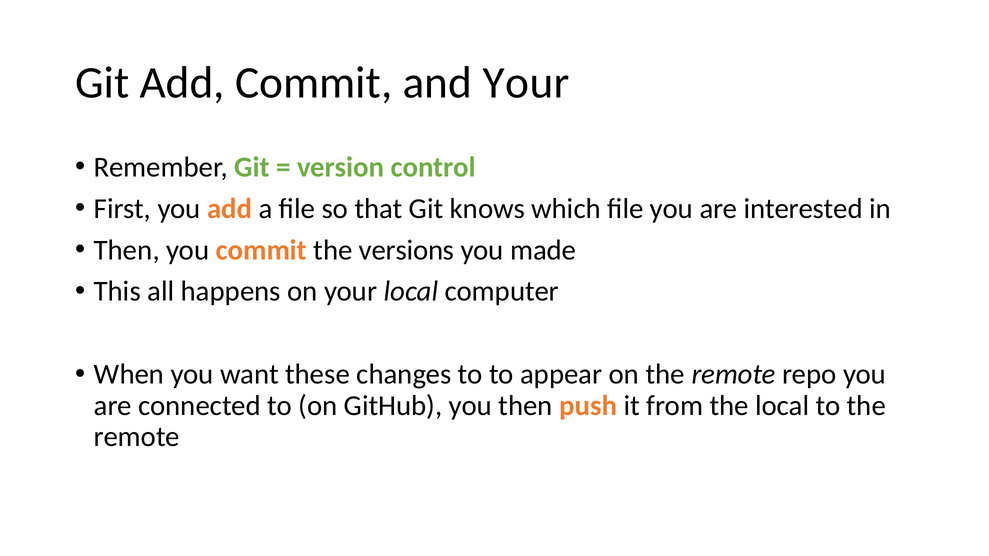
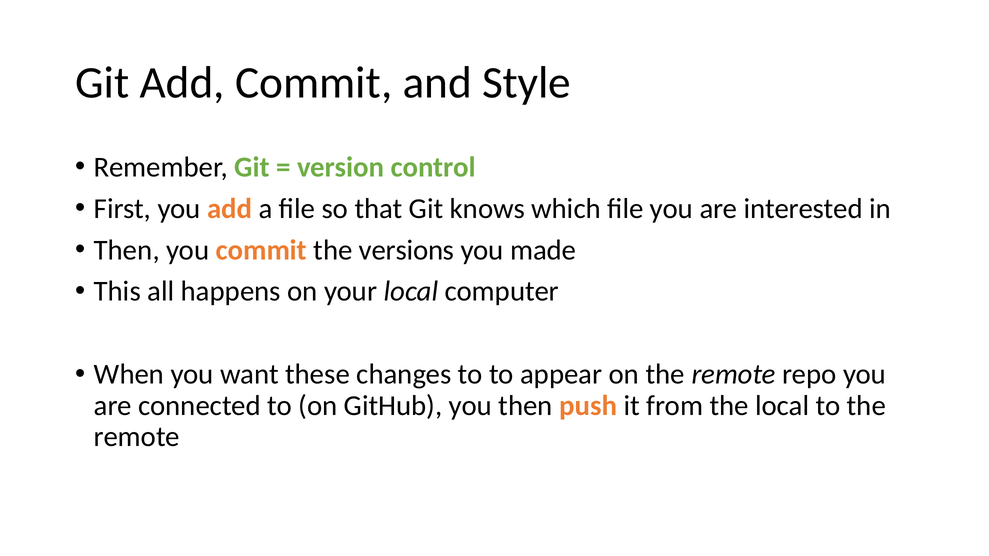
and Your: Your -> Style (526, 83)
